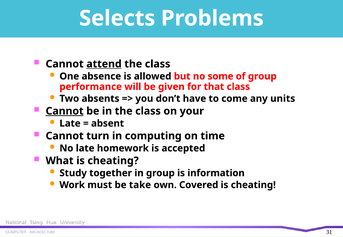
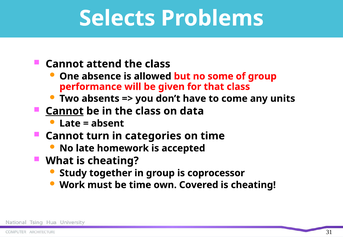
attend underline: present -> none (104, 64)
your: your -> data (192, 111)
computing: computing -> categories (153, 136)
information: information -> coprocessor (216, 173)
be take: take -> time (140, 185)
